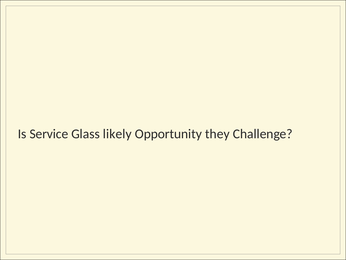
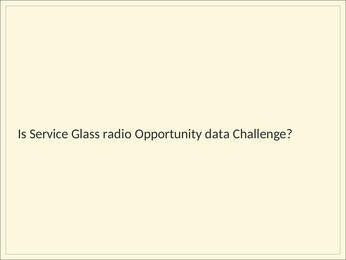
likely: likely -> radio (117, 134)
they: they -> data (217, 134)
